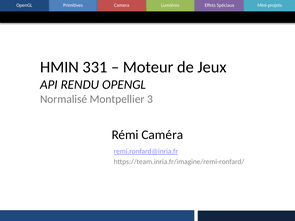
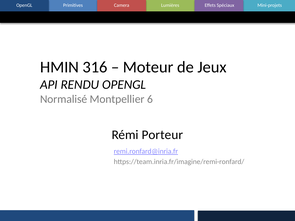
331: 331 -> 316 (95, 67)
3: 3 -> 6 (150, 99)
Caméra: Caméra -> Porteur (162, 135)
